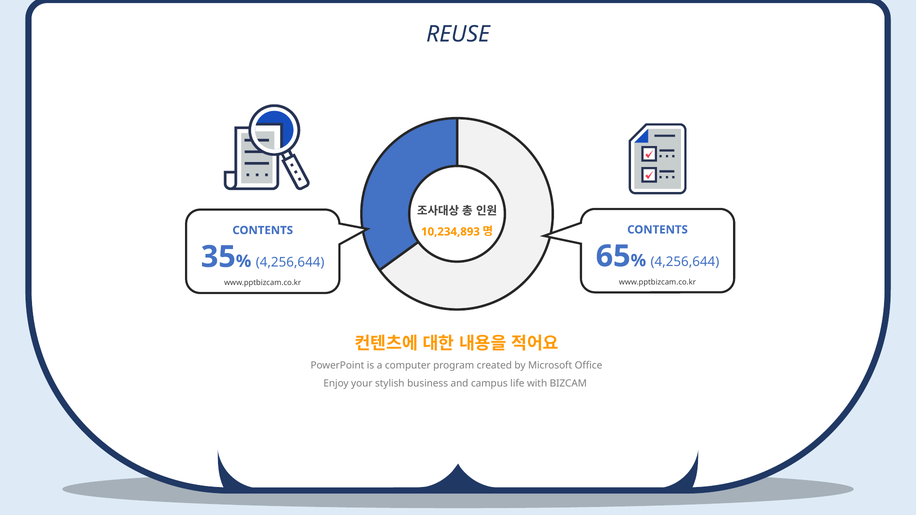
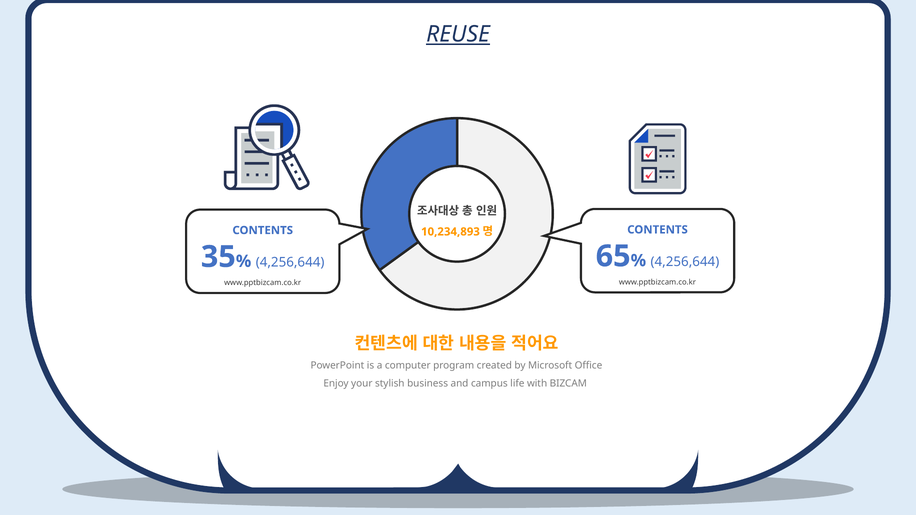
REUSE underline: none -> present (458, 34)
